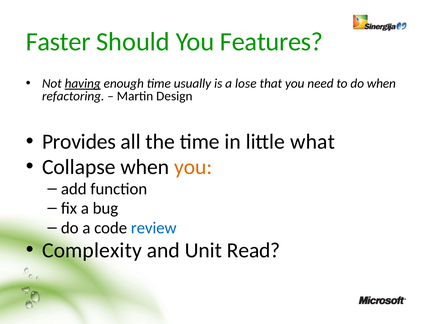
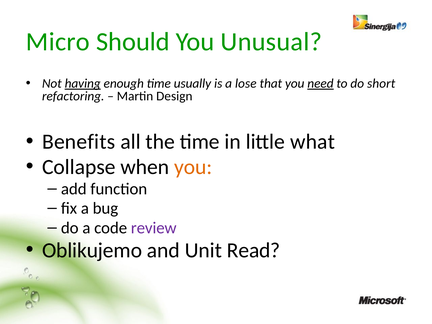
Faster: Faster -> Micro (58, 42)
Features: Features -> Unusual (271, 42)
need underline: none -> present (320, 83)
do when: when -> short (381, 83)
Provides: Provides -> Benefits (79, 142)
review colour: blue -> purple (154, 228)
Complexity: Complexity -> Oblikujemo (92, 250)
